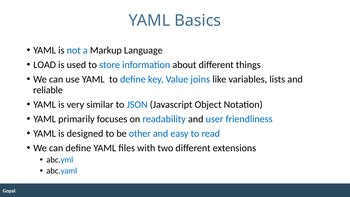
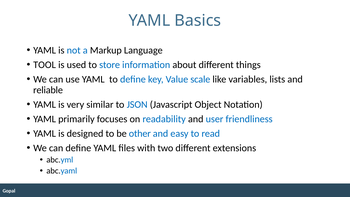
LOAD: LOAD -> TOOL (45, 65)
joins: joins -> scale (200, 79)
